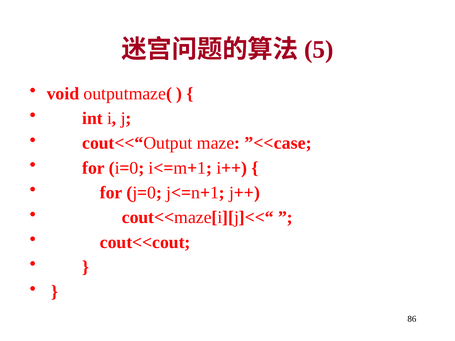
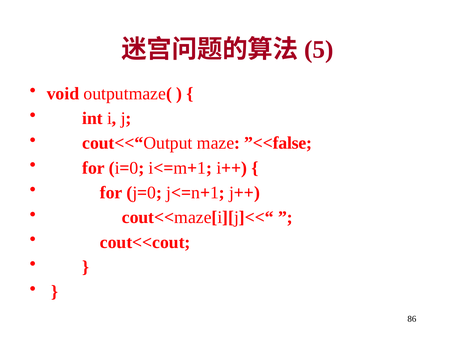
”<<case: ”<<case -> ”<<false (278, 143)
